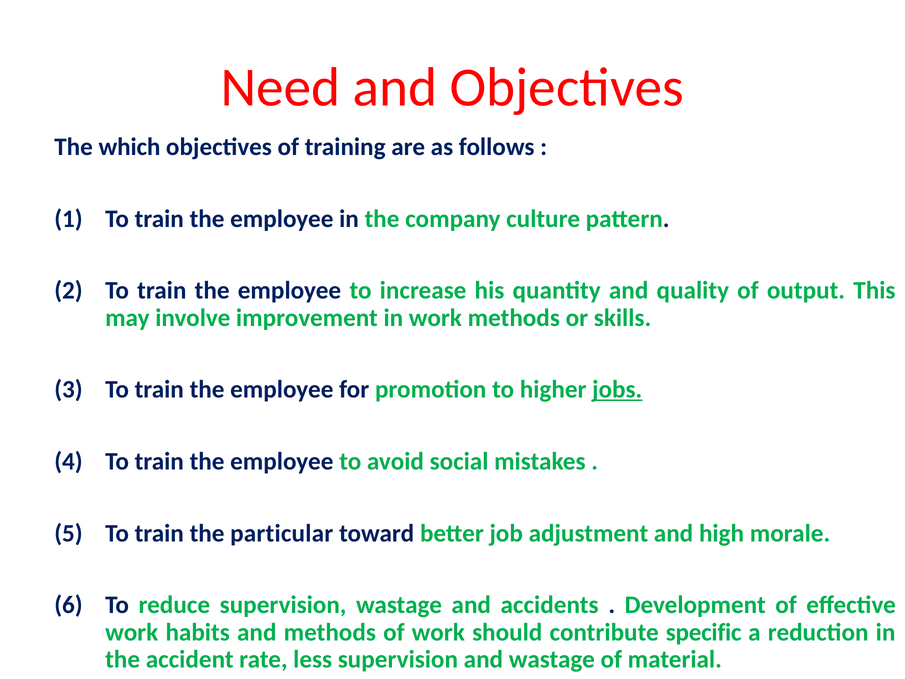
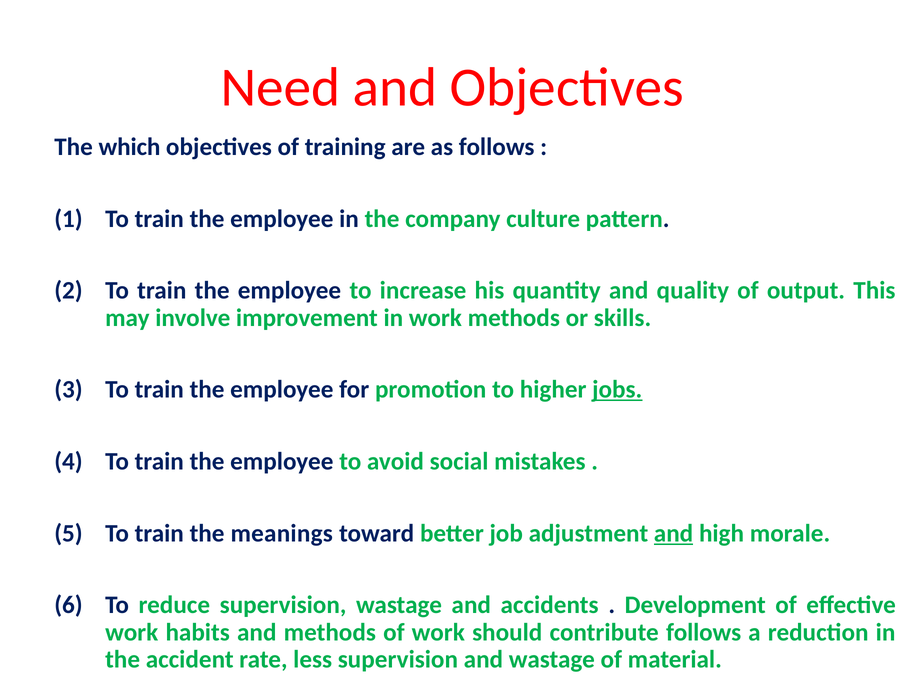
particular: particular -> meanings (282, 533)
and underline: none -> present (674, 533)
contribute specific: specific -> follows (704, 632)
